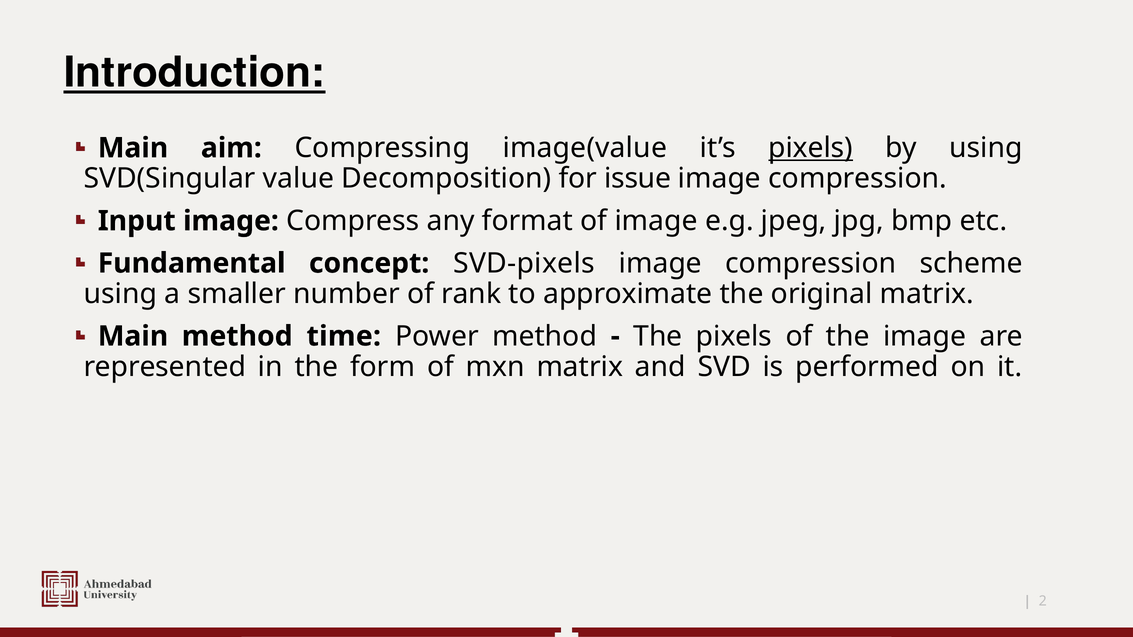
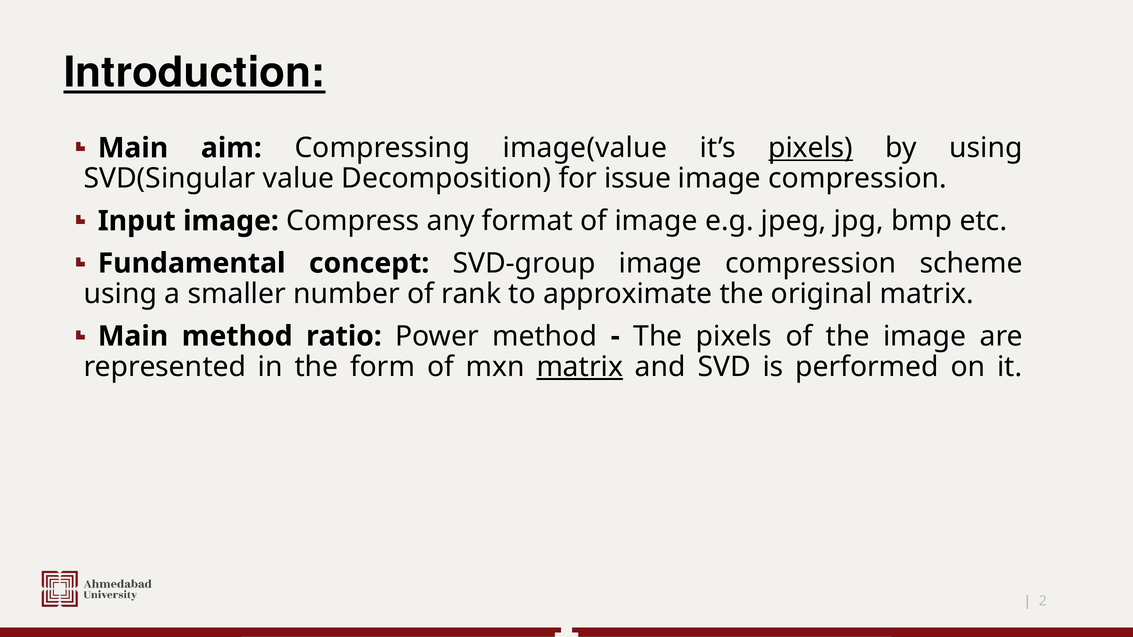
SVD-pixels: SVD-pixels -> SVD-group (524, 263)
time: time -> ratio (344, 336)
matrix underline: none -> present (580, 367)
